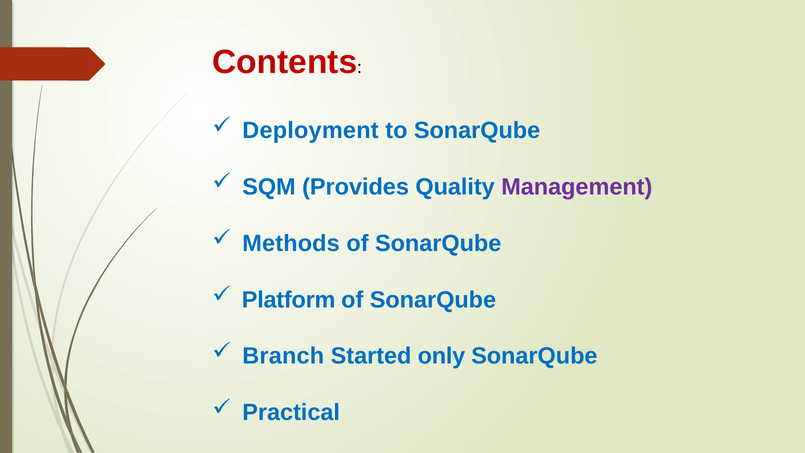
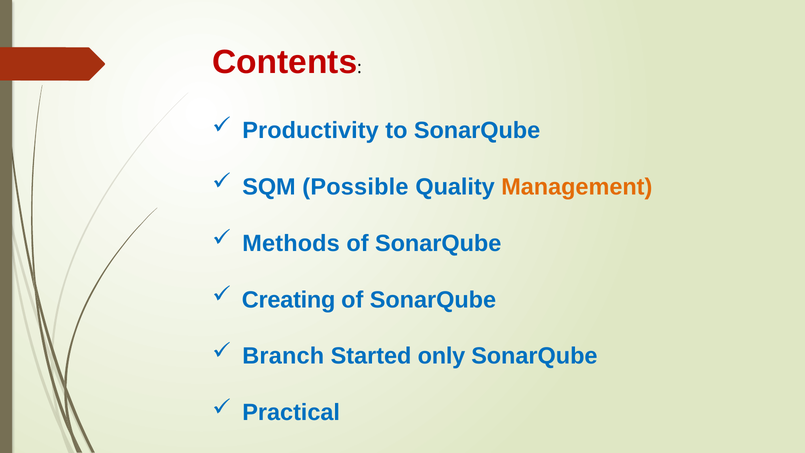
Deployment: Deployment -> Productivity (311, 131)
Provides: Provides -> Possible (355, 187)
Management colour: purple -> orange (577, 187)
Platform: Platform -> Creating (289, 300)
